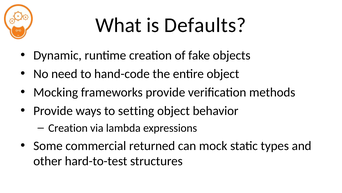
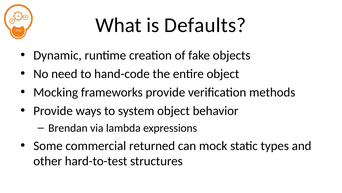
setting: setting -> system (136, 111)
Creation: Creation -> Brendan (68, 128)
